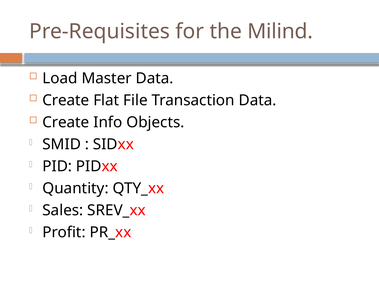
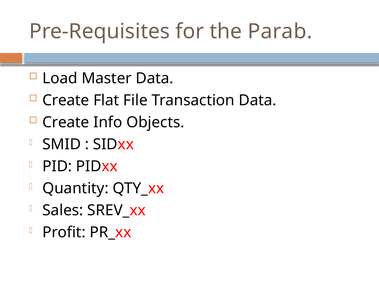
Milind: Milind -> Parab (280, 31)
